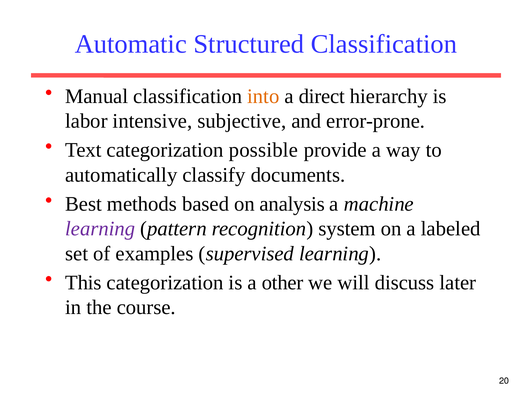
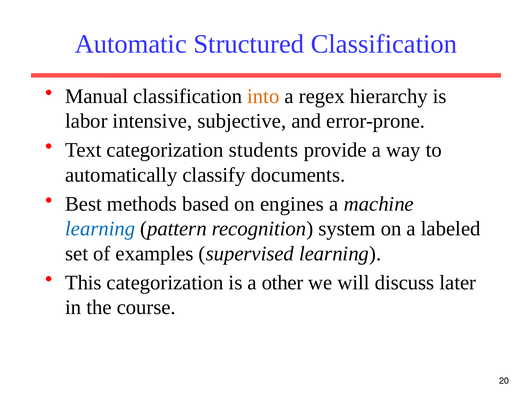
direct: direct -> regex (322, 96)
possible: possible -> students (263, 150)
analysis: analysis -> engines (292, 204)
learning colour: purple -> blue (100, 229)
